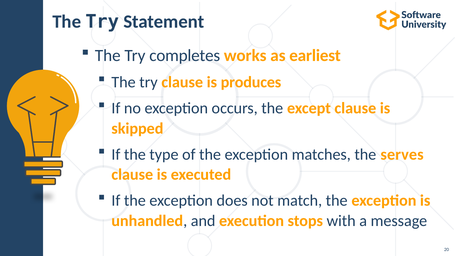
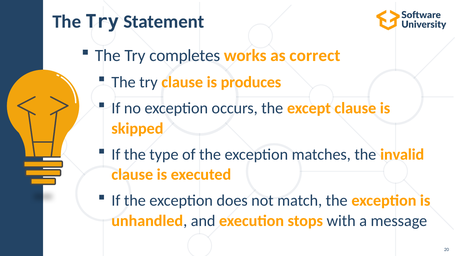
earliest: earliest -> correct (315, 56)
serves: serves -> invalid (402, 154)
